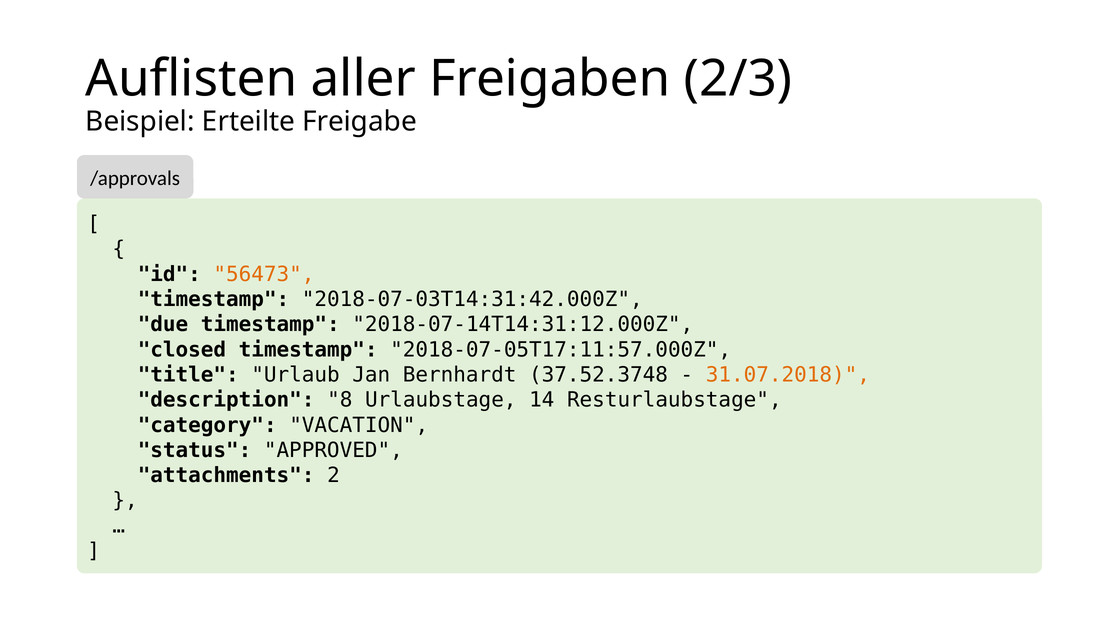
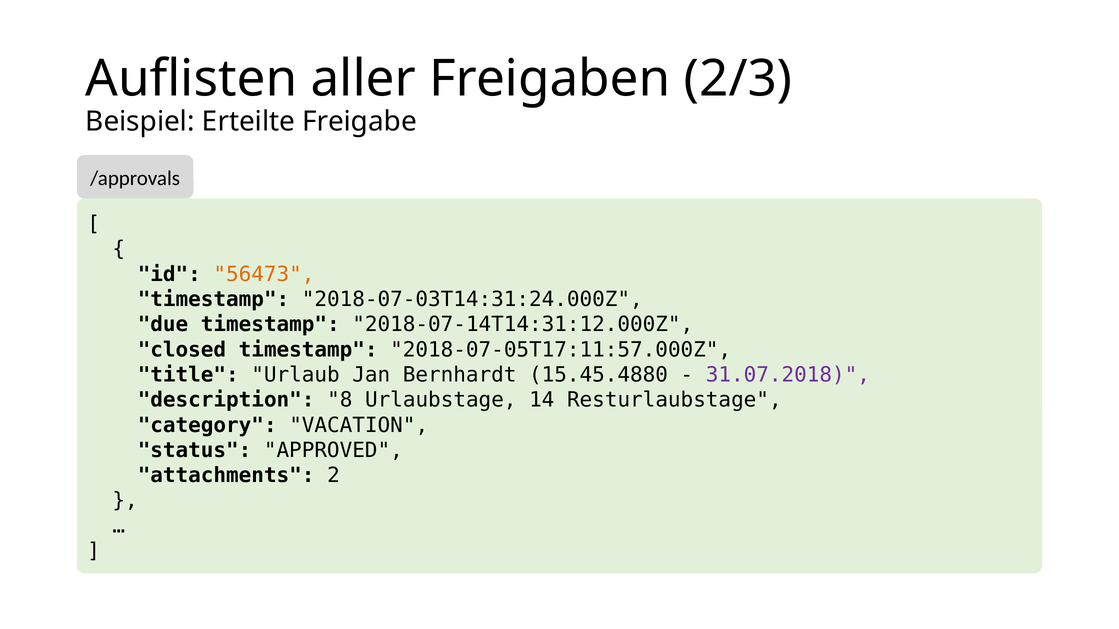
2018-07-03T14:31:42.000Z: 2018-07-03T14:31:42.000Z -> 2018-07-03T14:31:24.000Z (472, 299)
37.52.3748: 37.52.3748 -> 15.45.4880 (599, 375)
31.07.2018 colour: orange -> purple (788, 375)
